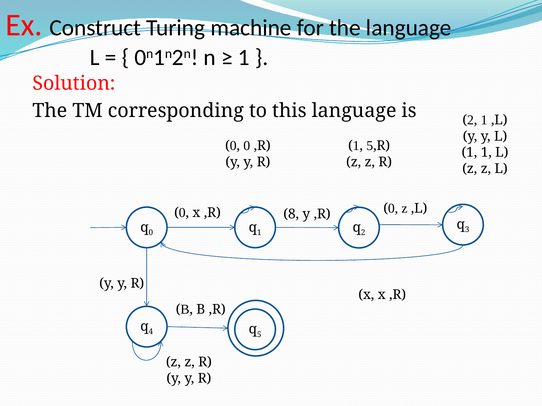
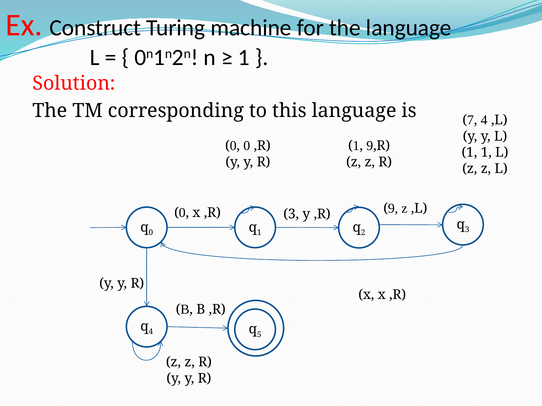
2: 2 -> 7 (470, 120)
1: 1 -> 4 (484, 120)
5: 5 -> 9 (370, 146)
0: 0 -> 9 (393, 208)
8: 8 -> 3 (291, 214)
